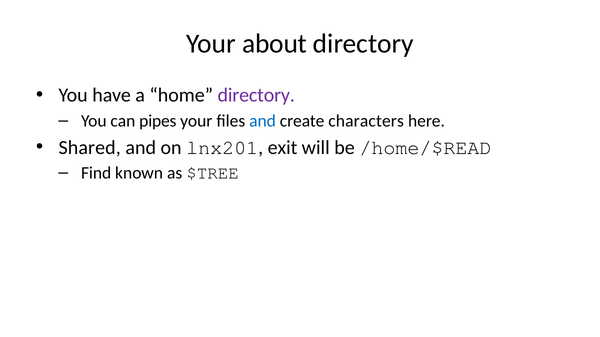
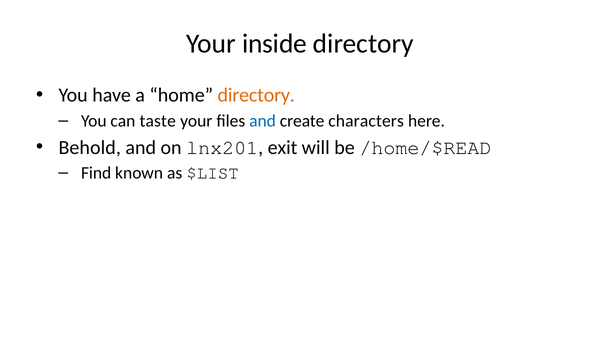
about: about -> inside (275, 44)
directory colour: purple -> orange (256, 95)
pipes: pipes -> taste (158, 121)
Shared: Shared -> Behold (90, 148)
$TREE: $TREE -> $LIST (213, 173)
